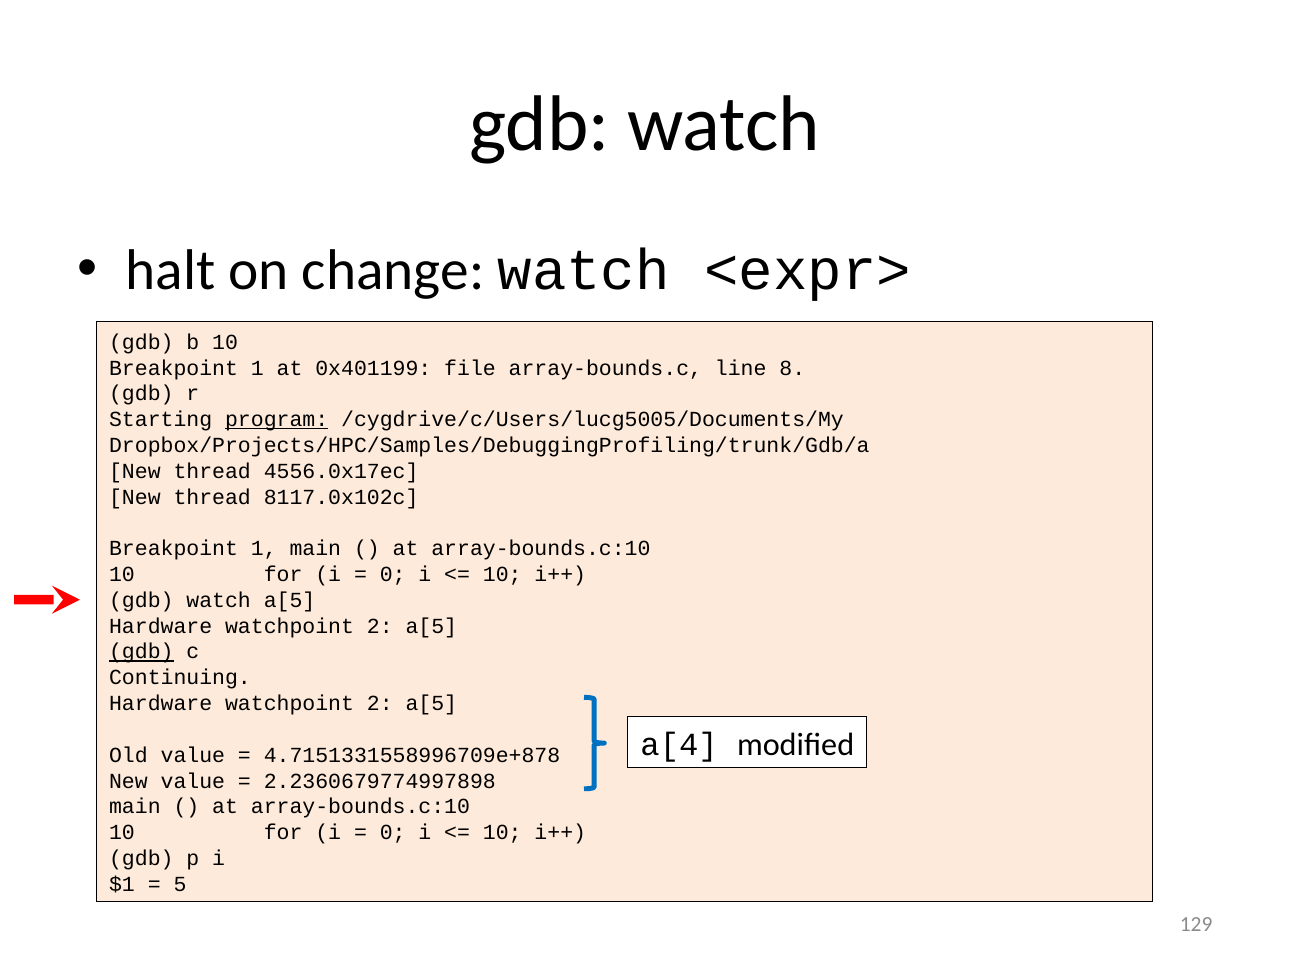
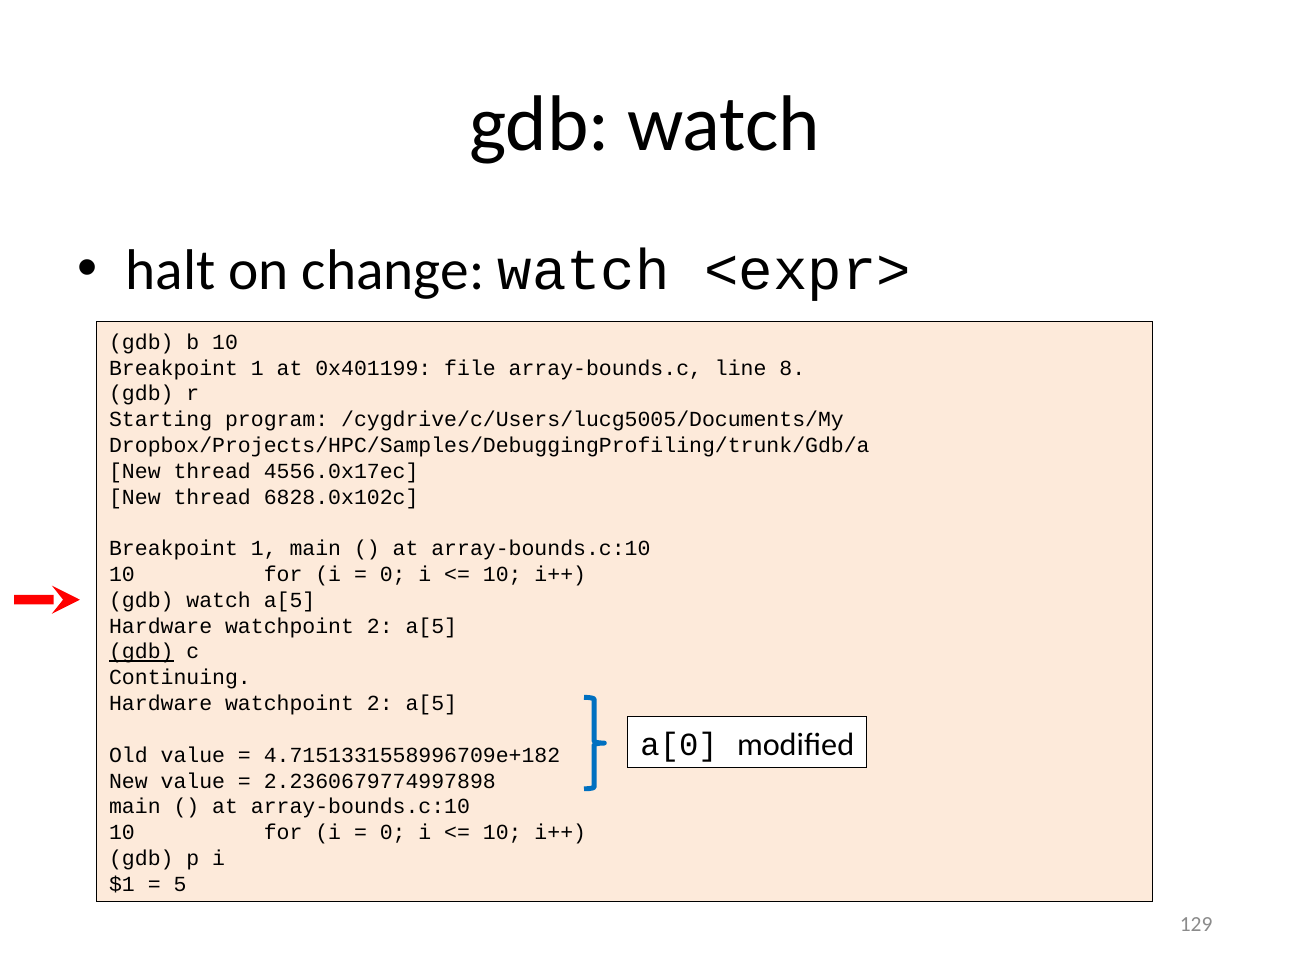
program underline: present -> none (277, 419)
8117.0x102c: 8117.0x102c -> 6828.0x102c (341, 497)
a[4: a[4 -> a[0 (679, 744)
4.7151331558996709e+878: 4.7151331558996709e+878 -> 4.7151331558996709e+182 (412, 755)
